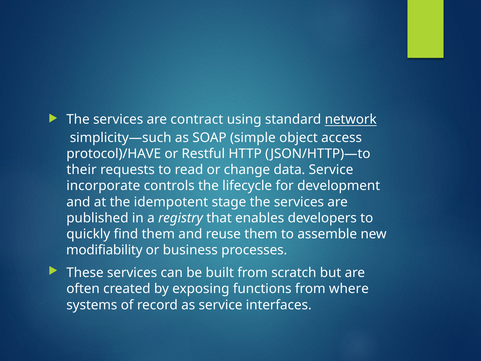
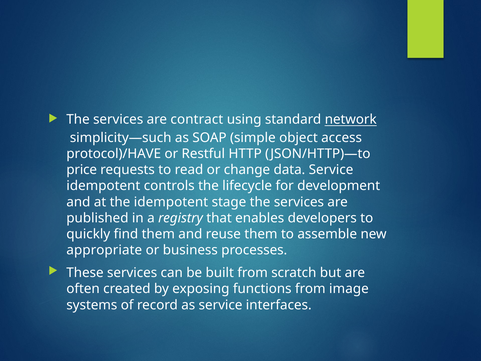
their: their -> price (82, 170)
incorporate: incorporate -> idempotent (103, 186)
modifiability: modifiability -> appropriate (104, 250)
where: where -> image (349, 289)
